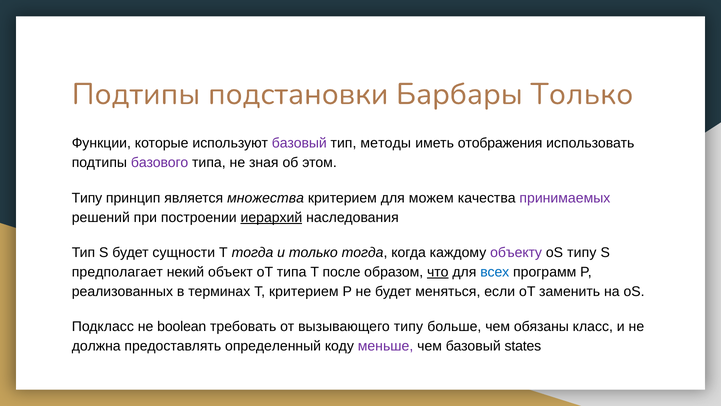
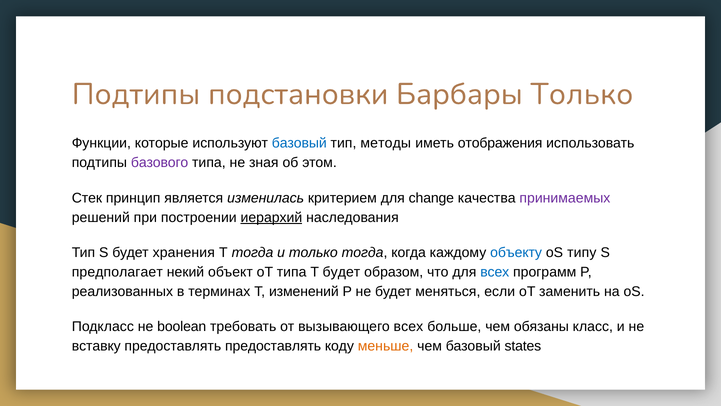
базовый colour: purple -> blue (299, 143)
Типу: Типу -> Стек (87, 198)
множества: множества -> изменилась (266, 198)
можем: можем -> change (431, 198)
сущности: сущности -> хранения (184, 252)
объекту colour: purple -> blue (516, 252)
T после: после -> будет (341, 272)
что underline: present -> none (438, 272)
T критерием: критерием -> изменений (304, 291)
вызывающего типу: типу -> всех (408, 326)
должна: должна -> вставку (96, 346)
предоставлять определенный: определенный -> предоставлять (273, 346)
меньше colour: purple -> orange (386, 346)
